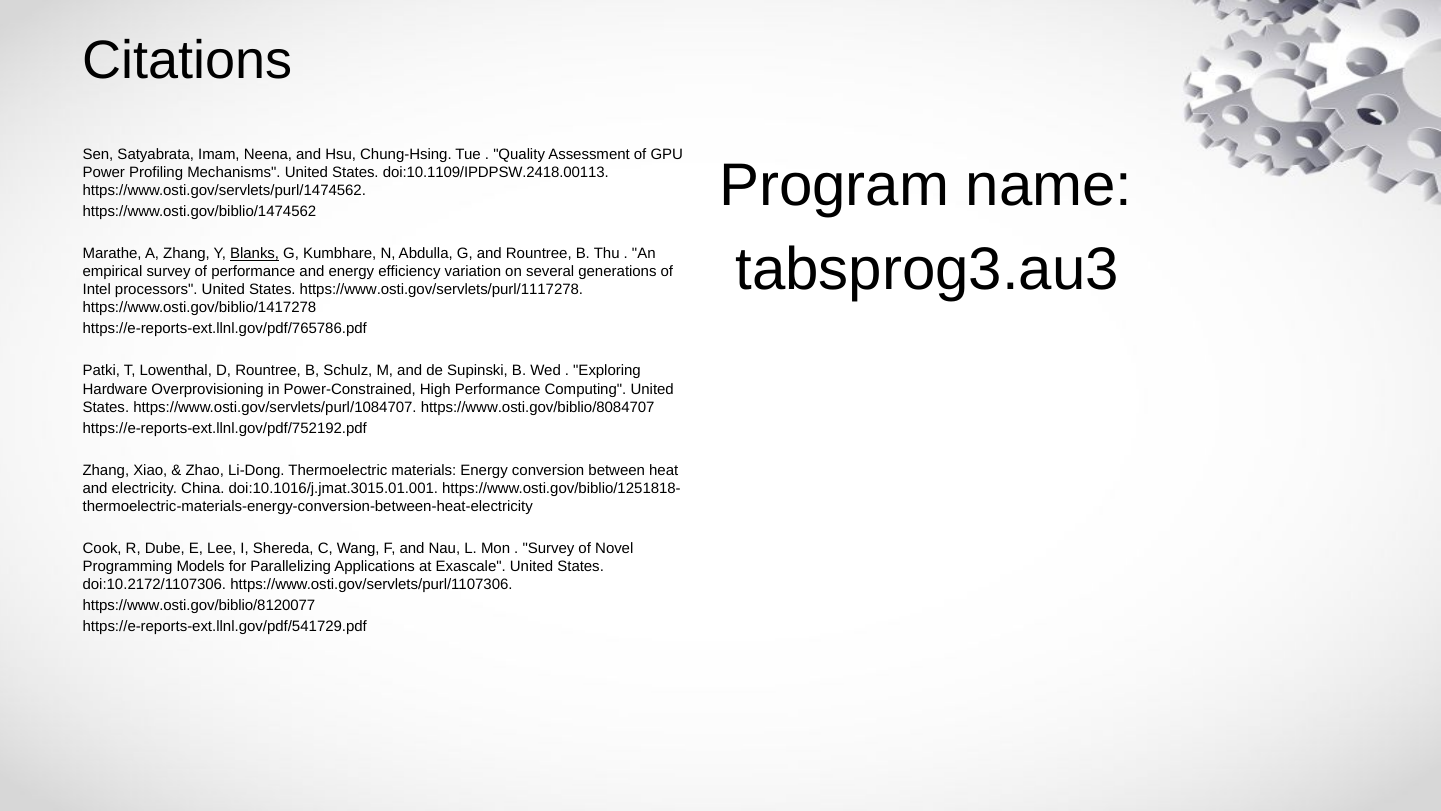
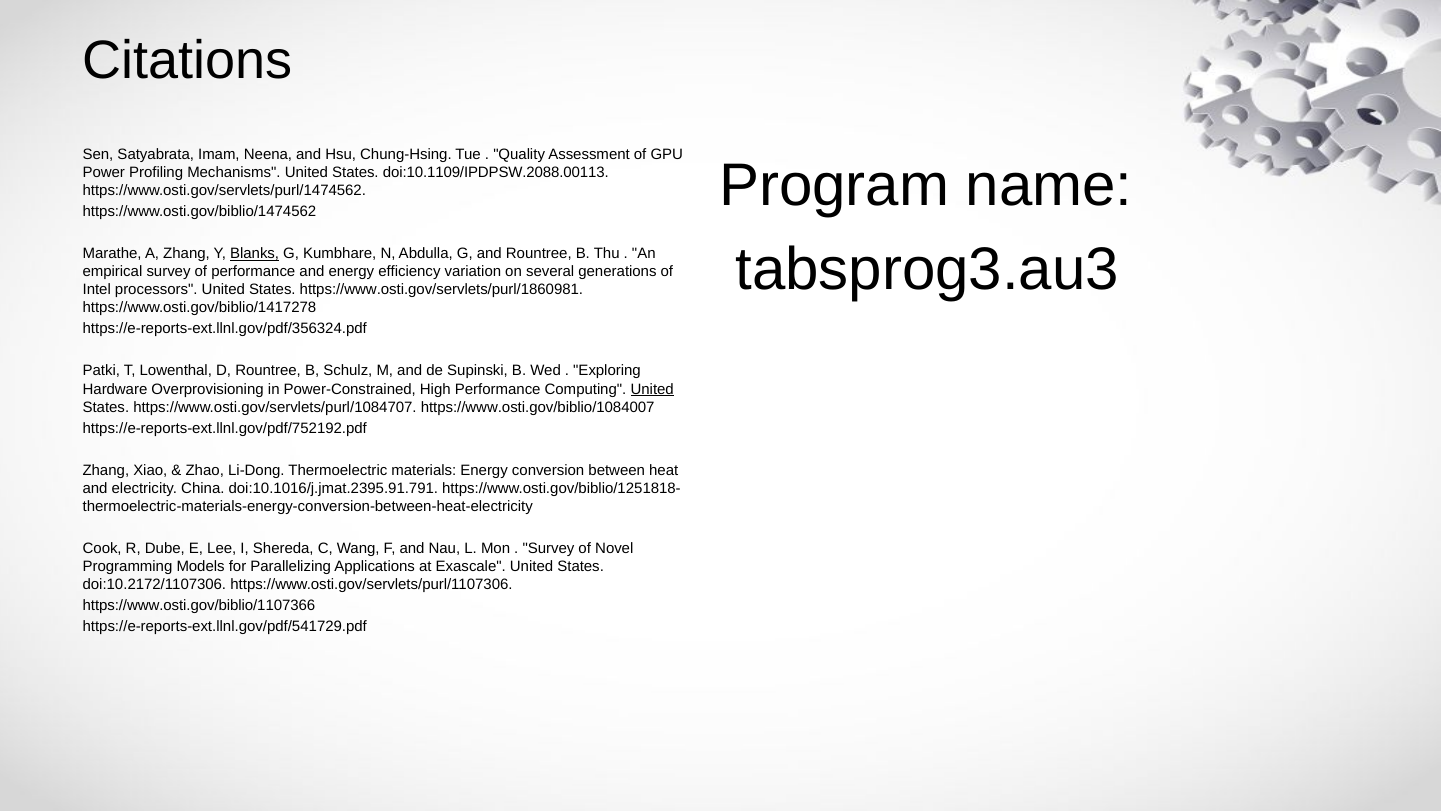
doi:10.1109/IPDPSW.2418.00113: doi:10.1109/IPDPSW.2418.00113 -> doi:10.1109/IPDPSW.2088.00113 (496, 172)
https://www.osti.gov/servlets/purl/1117278: https://www.osti.gov/servlets/purl/1117278 -> https://www.osti.gov/servlets/purl/1860981 (441, 290)
https://e-reports-ext.llnl.gov/pdf/765786.pdf: https://e-reports-ext.llnl.gov/pdf/765786.pdf -> https://e-reports-ext.llnl.gov/pdf/356324.pdf (225, 329)
United underline: none -> present (652, 389)
https://www.osti.gov/biblio/8084707: https://www.osti.gov/biblio/8084707 -> https://www.osti.gov/biblio/1084007 (538, 407)
doi:10.1016/j.jmat.3015.01.001: doi:10.1016/j.jmat.3015.01.001 -> doi:10.1016/j.jmat.2395.91.791 (333, 488)
https://www.osti.gov/biblio/8120077: https://www.osti.gov/biblio/8120077 -> https://www.osti.gov/biblio/1107366 (199, 605)
